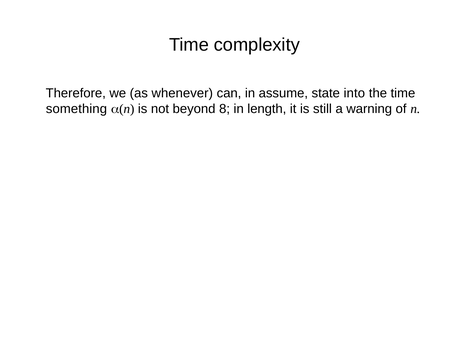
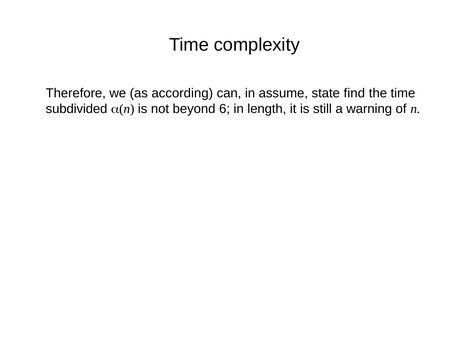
whenever: whenever -> according (182, 93)
into: into -> find (354, 93)
something: something -> subdivided (77, 109)
8: 8 -> 6 (225, 109)
